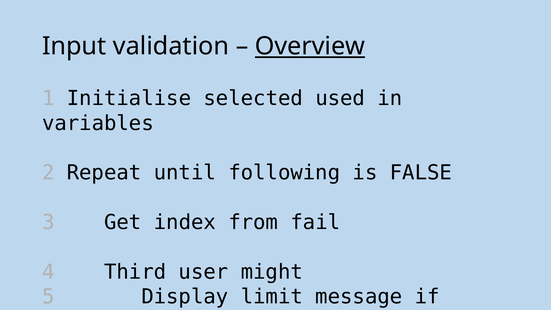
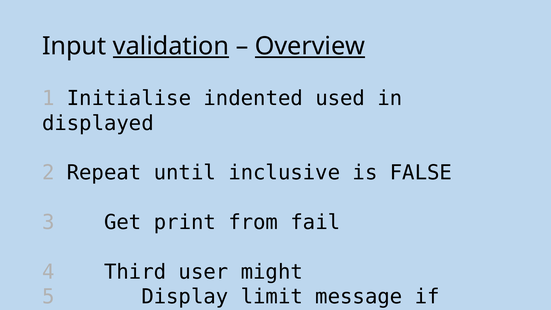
validation underline: none -> present (171, 46)
selected: selected -> indented (253, 98)
variables: variables -> displayed (98, 123)
following: following -> inclusive (284, 173)
index: index -> print (185, 222)
